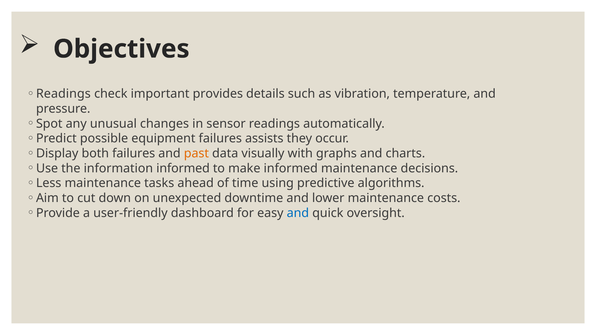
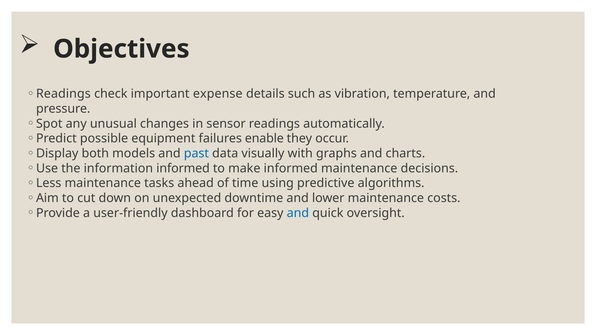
provides: provides -> expense (218, 94)
assists: assists -> enable (264, 139)
both failures: failures -> models (134, 153)
past colour: orange -> blue (196, 153)
